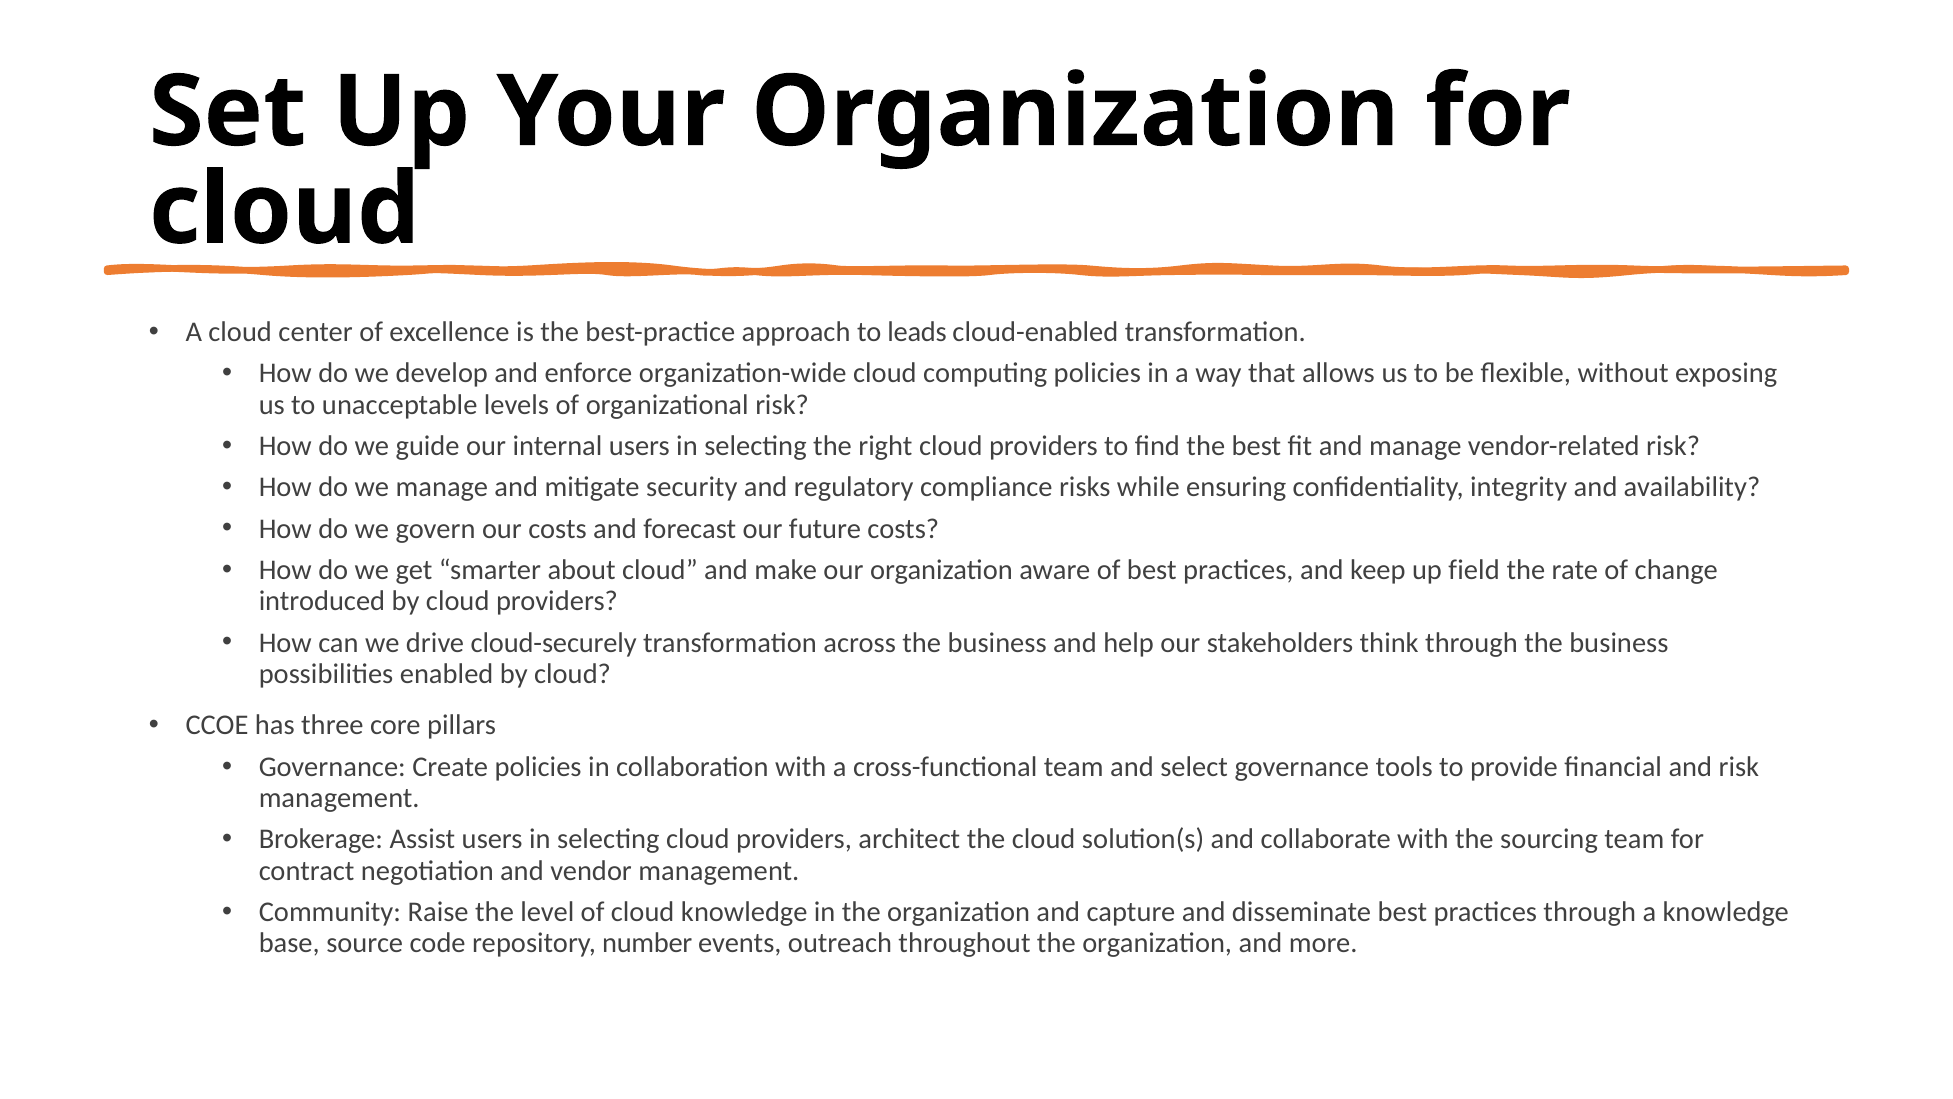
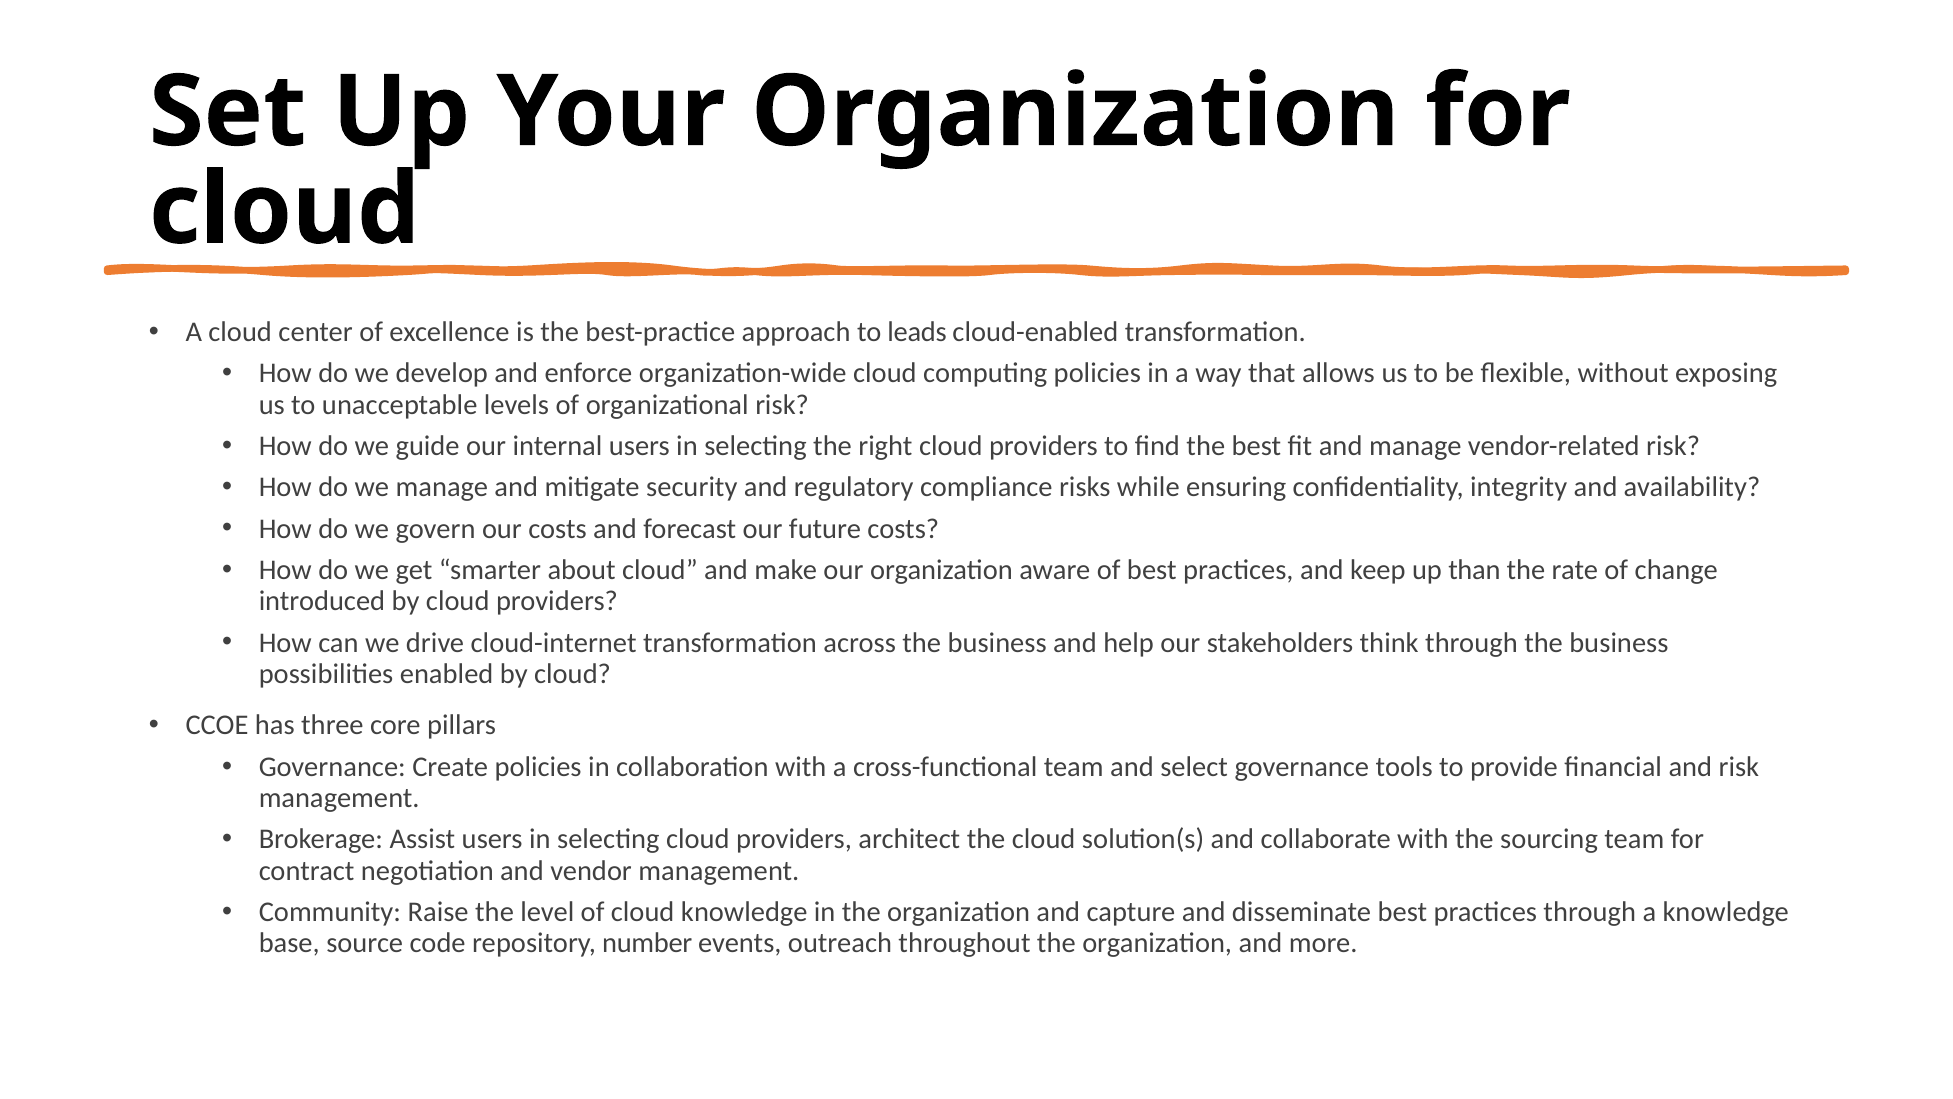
field: field -> than (1474, 570)
cloud-securely: cloud-securely -> cloud-internet (554, 642)
